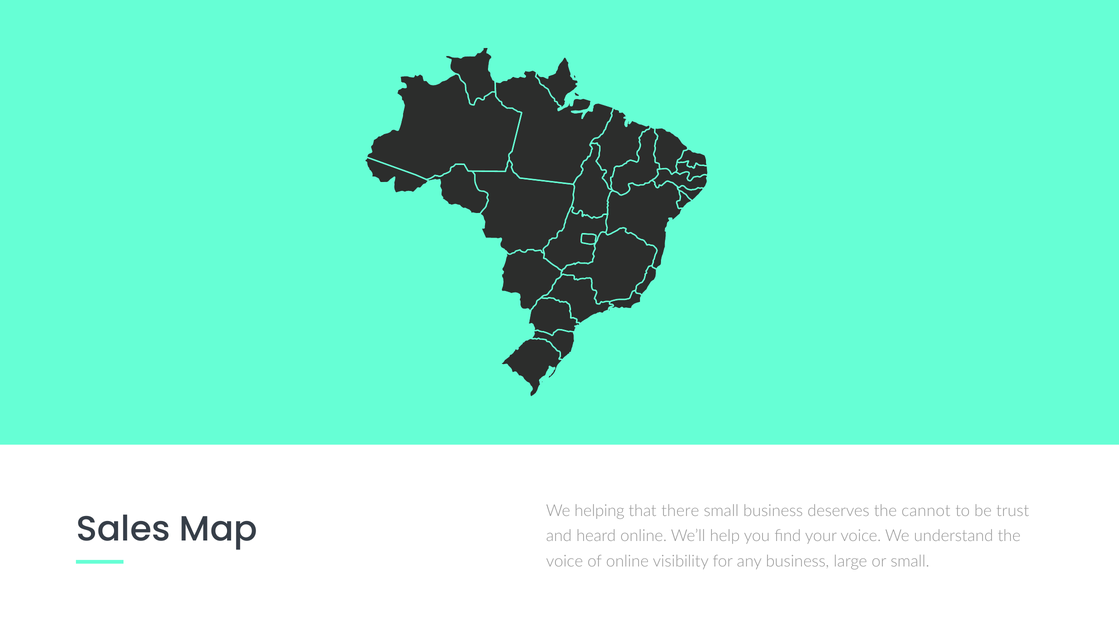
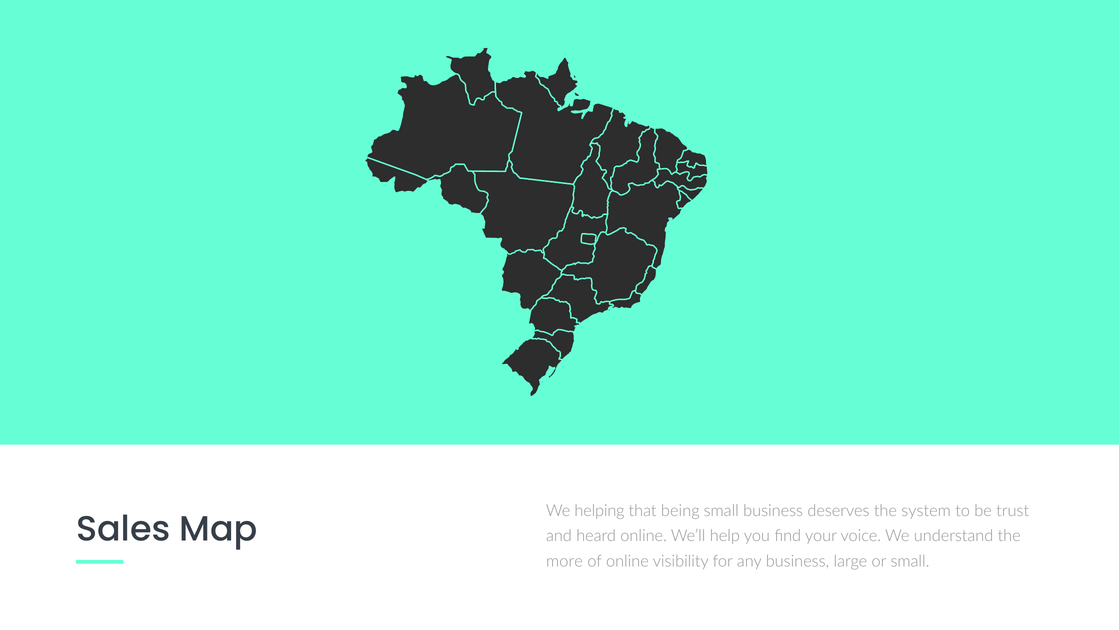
there: there -> being (680, 511)
cannot: cannot -> system (926, 511)
voice: voice -> more (564, 561)
